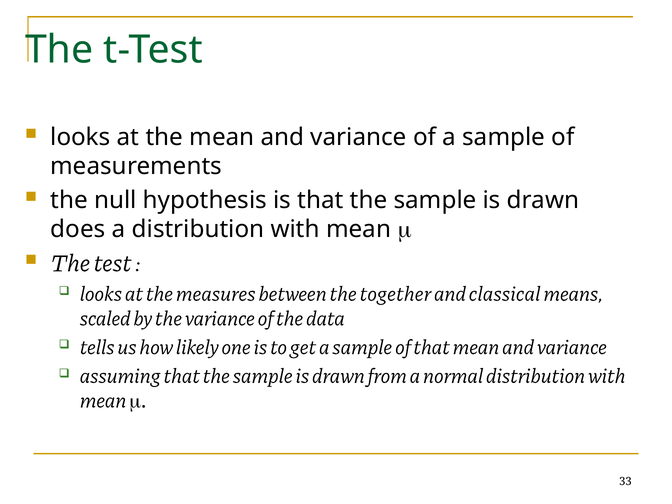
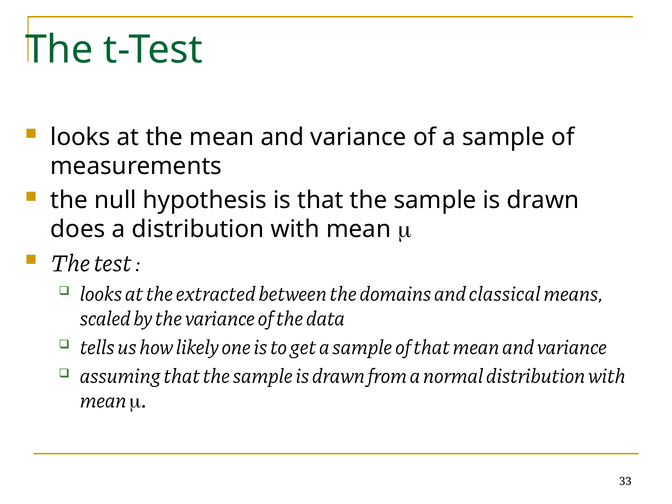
measures: measures -> extracted (216, 294)
together: together -> domains (395, 294)
